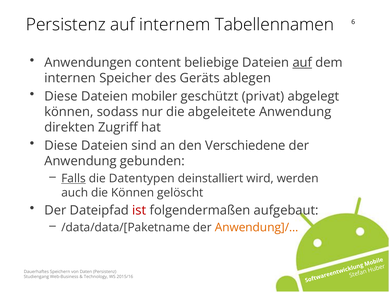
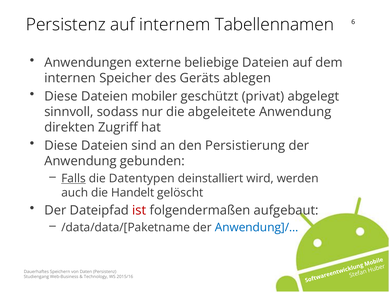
content: content -> externe (158, 62)
auf underline: present -> none (302, 62)
können: können -> sinnvoll (69, 112)
Verschiedene: Verschiedene -> Persistierung (245, 145)
die Können: Können -> Handelt (133, 192)
Anwendung]/… colour: orange -> blue (257, 227)
